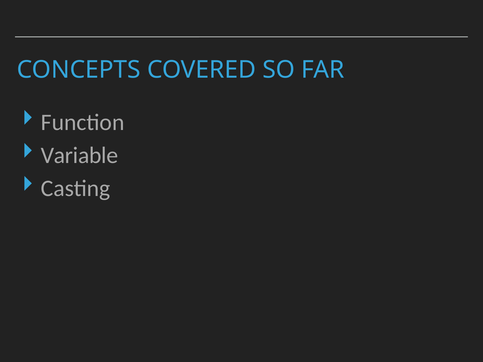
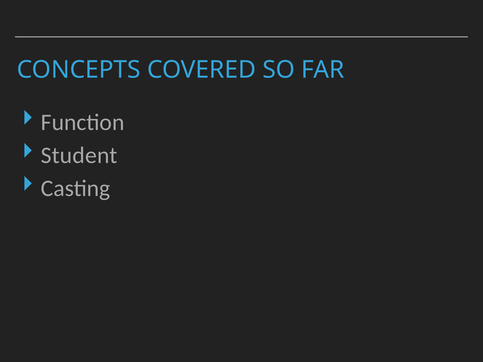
Variable: Variable -> Student (79, 155)
